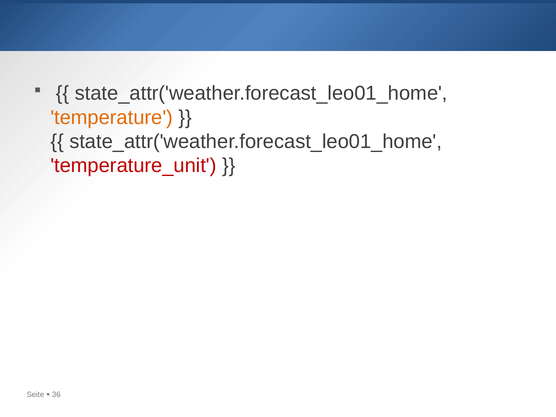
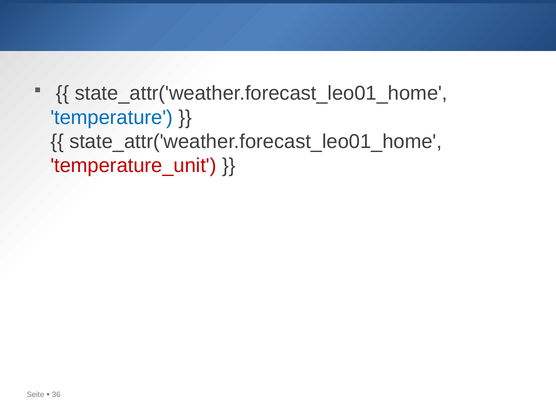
temperature colour: orange -> blue (112, 117)
